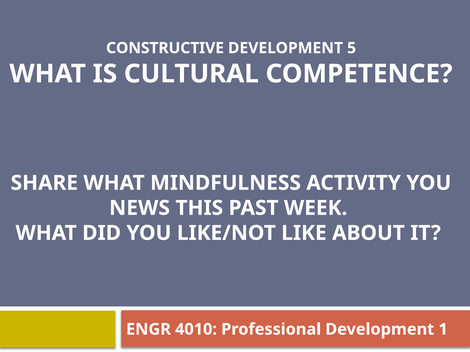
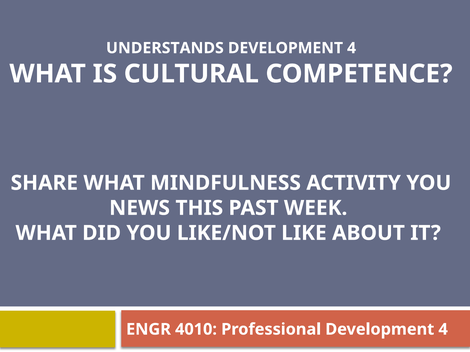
CONSTRUCTIVE: CONSTRUCTIVE -> UNDERSTANDS (165, 48)
5: 5 -> 4 (352, 48)
Professional Development 1: 1 -> 4 (443, 330)
